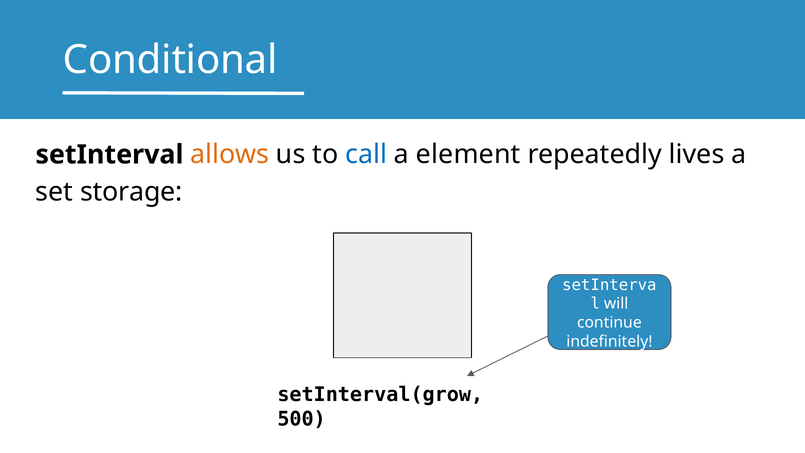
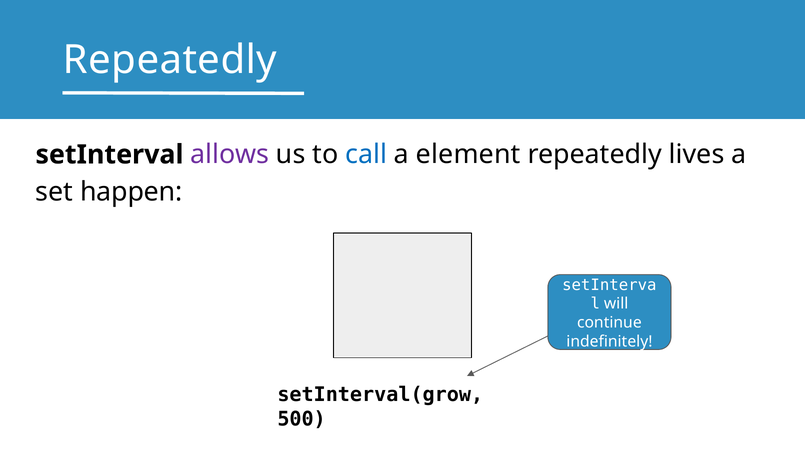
Conditional: Conditional -> Repeatedly (170, 60)
allows colour: orange -> purple (230, 155)
storage: storage -> happen (131, 192)
